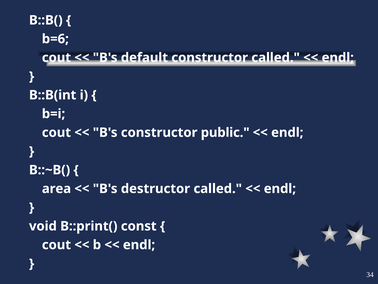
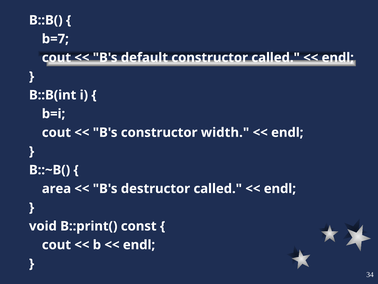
b=6: b=6 -> b=7 (55, 39)
public: public -> width (225, 132)
